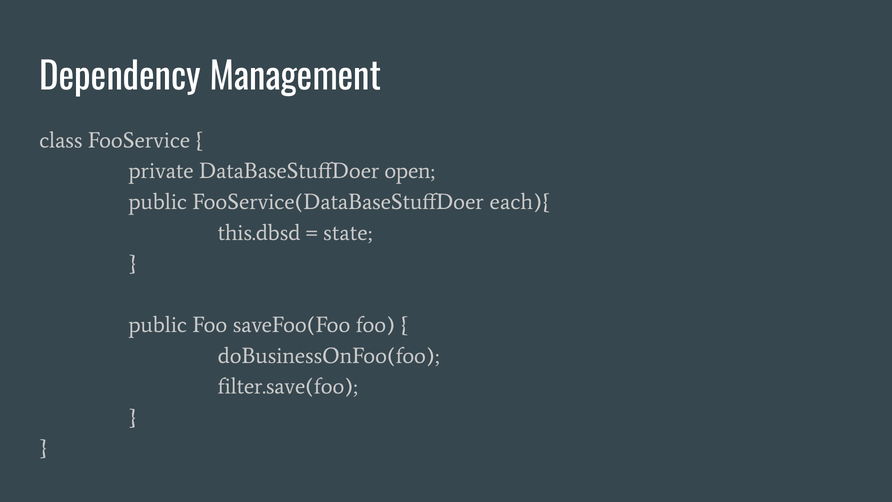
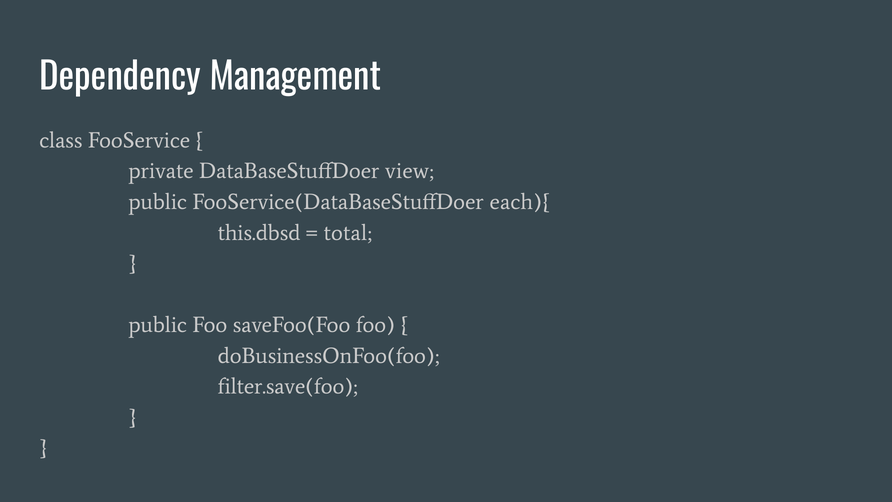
open: open -> view (410, 171)
state: state -> total (348, 233)
